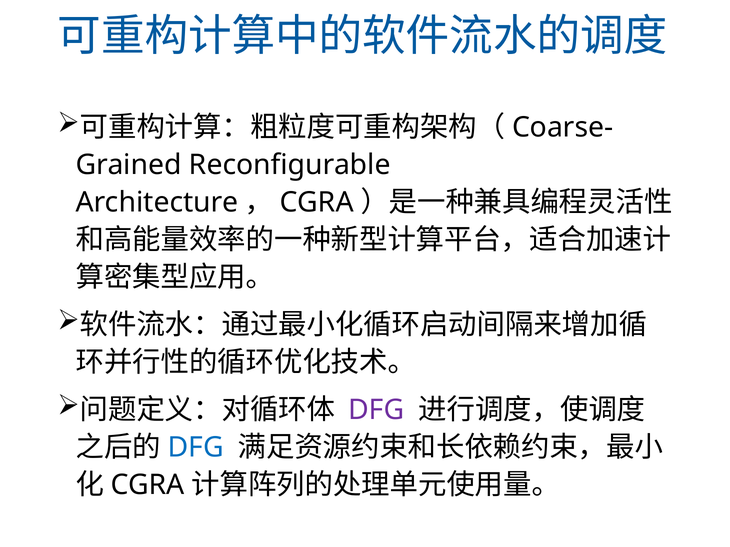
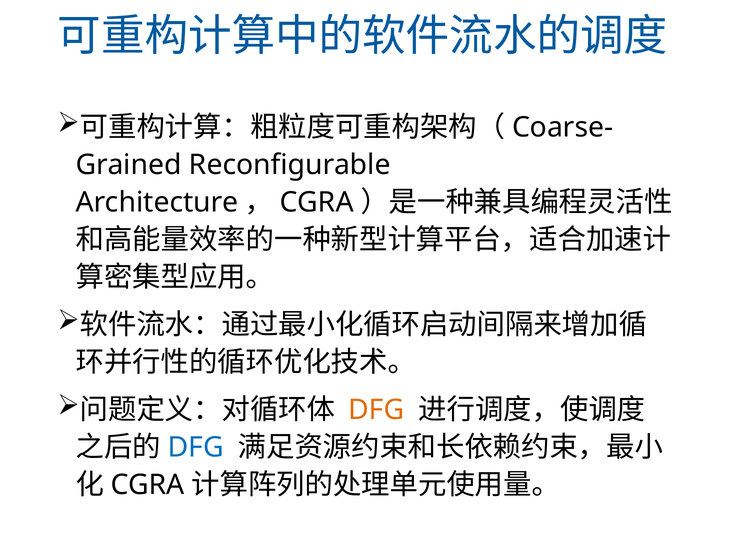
DFG colour: purple -> orange (376, 410)
